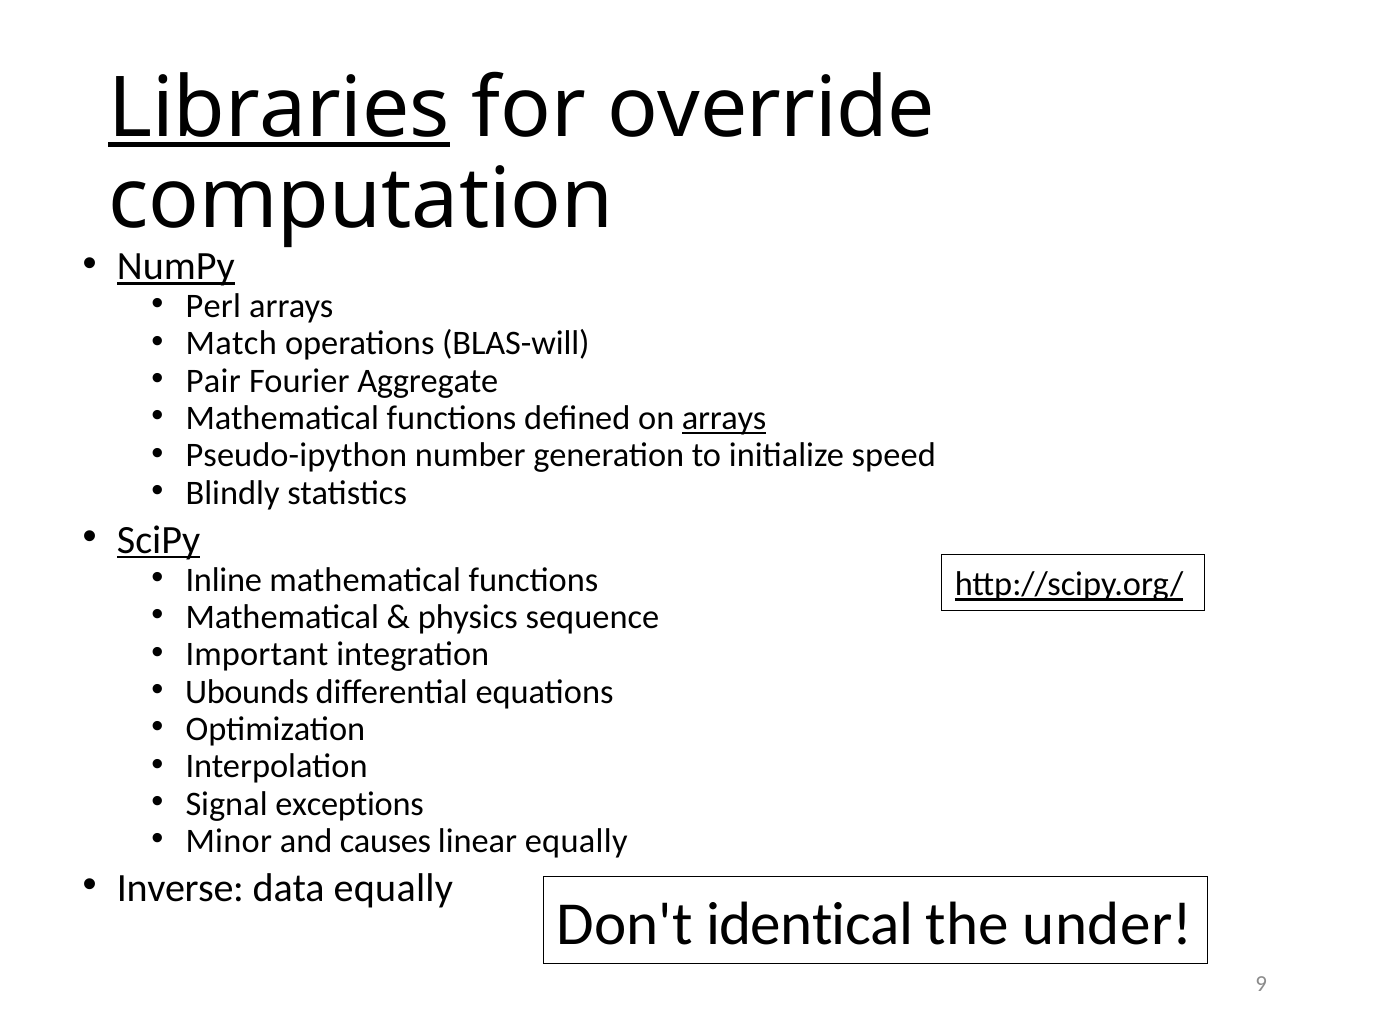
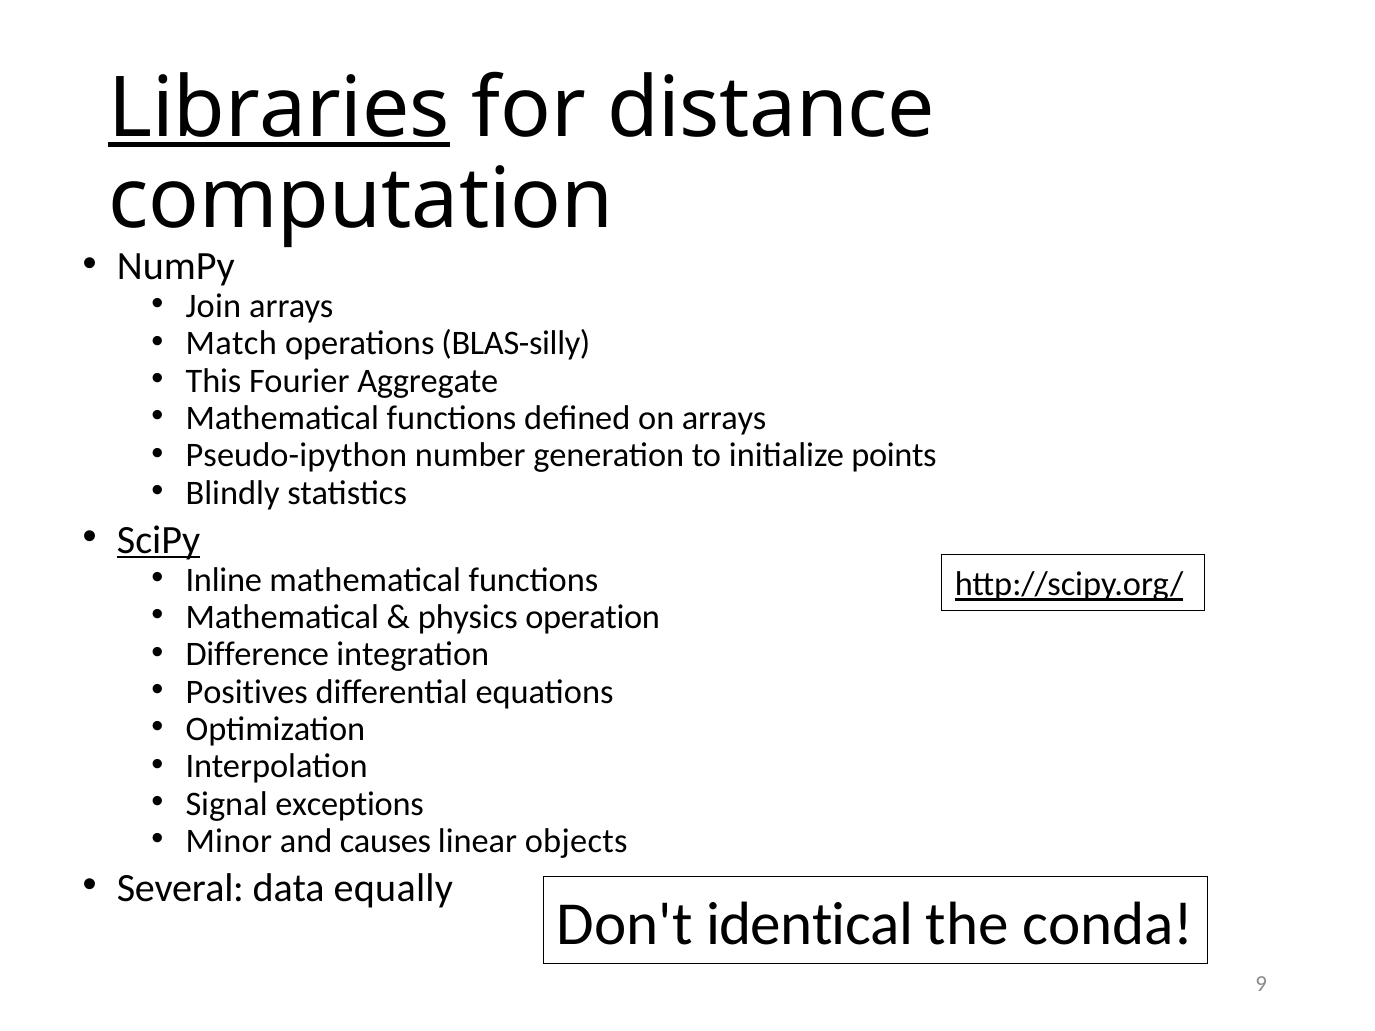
override: override -> distance (771, 109)
NumPy underline: present -> none (176, 266)
Perl: Perl -> Join (213, 306)
BLAS-will: BLAS-will -> BLAS-silly (516, 344)
Pair: Pair -> This (214, 381)
arrays underline: present -> none (724, 418)
speed: speed -> points (894, 456)
sequence: sequence -> operation (593, 617)
Important: Important -> Difference (257, 655)
Ubounds: Ubounds -> Positives (247, 692)
linear equally: equally -> objects (576, 841)
Inverse: Inverse -> Several (180, 888)
under: under -> conda (1108, 925)
